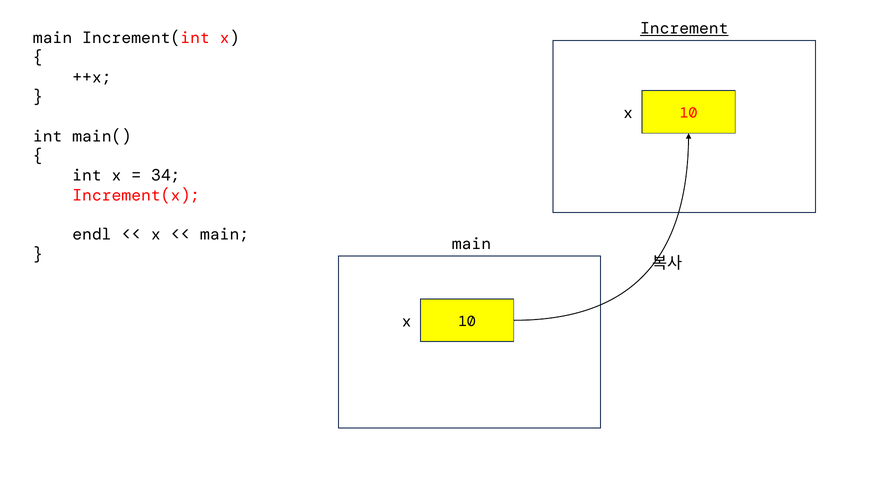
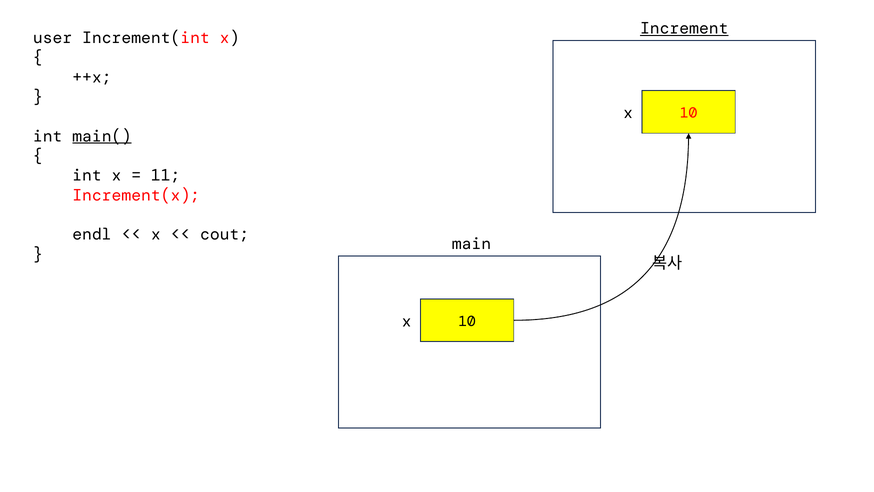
main: main -> user (53, 38)
main( underline: none -> present (102, 136)
34: 34 -> 11 (166, 175)
main: main -> cout (225, 234)
